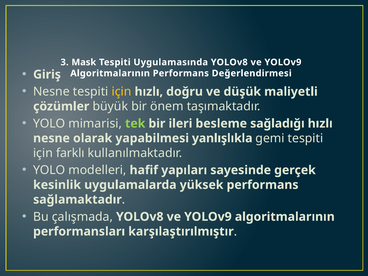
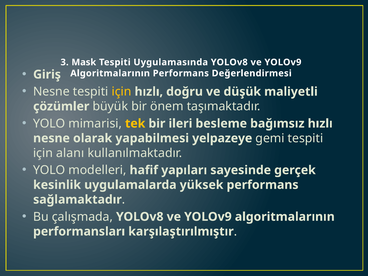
tek colour: light green -> yellow (135, 124)
sağladığı: sağladığı -> bağımsız (277, 124)
yanlışlıkla: yanlışlıkla -> yelpazeye (222, 138)
farklı: farklı -> alanı (70, 153)
